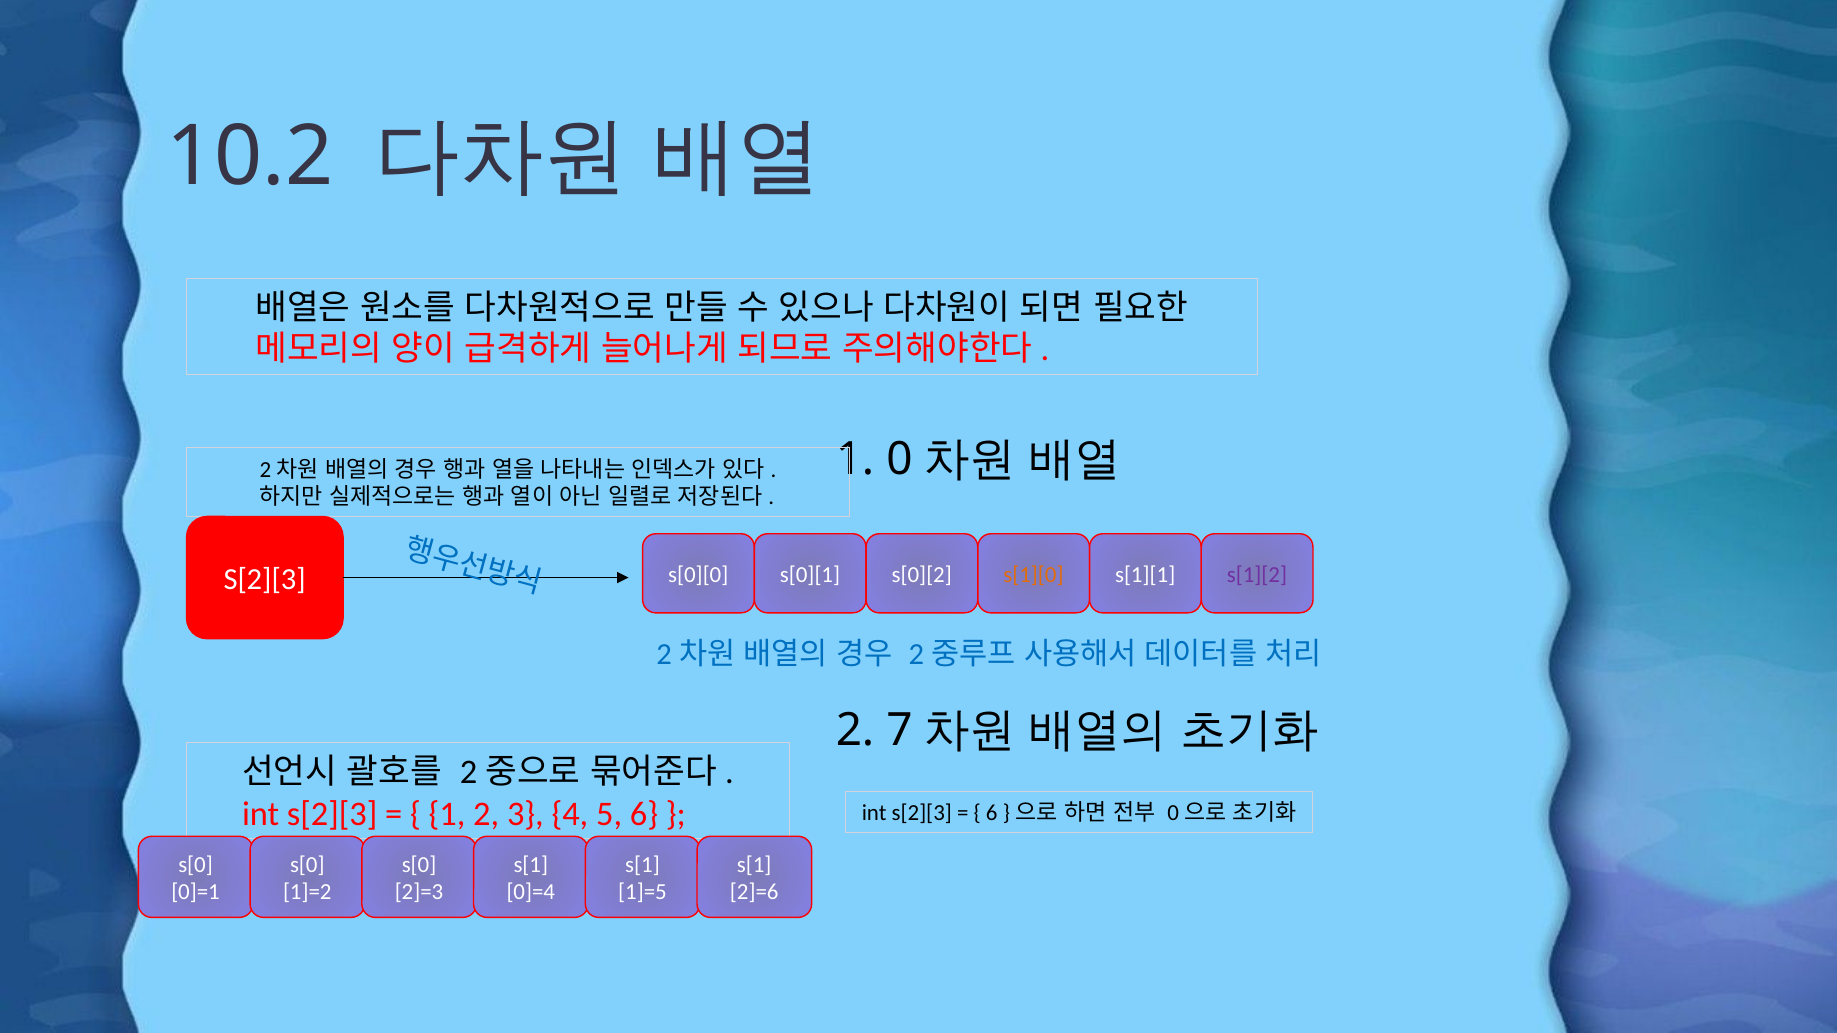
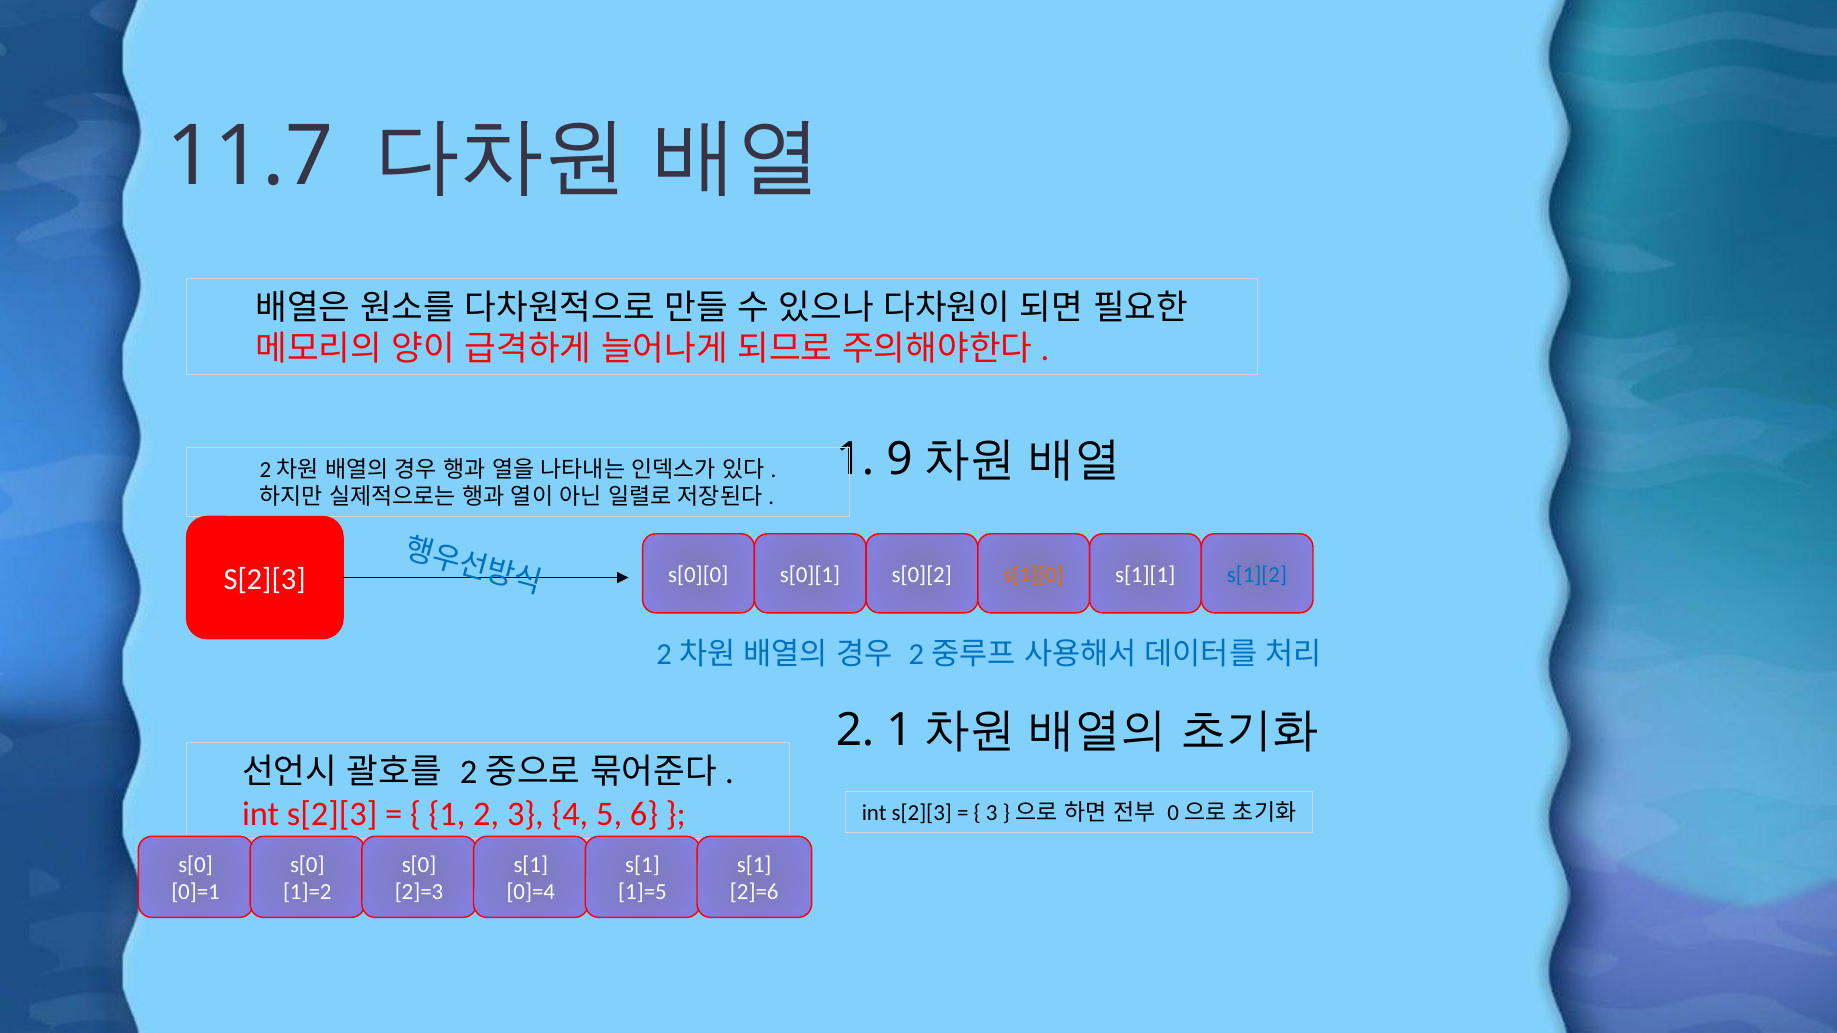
10.2: 10.2 -> 11.7 (250, 157)
0: 0 -> 9 (899, 459)
s[1][2 colour: purple -> blue (1257, 575)
2 7: 7 -> 1 (899, 731)
6: 6 -> 3 (992, 813)
